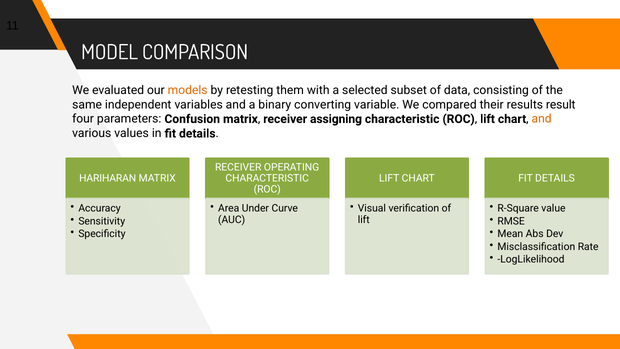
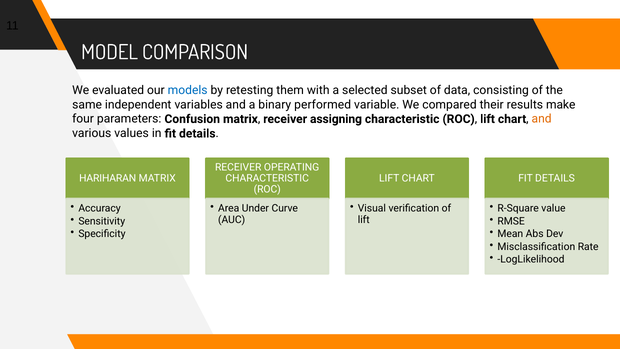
models colour: orange -> blue (188, 90)
converting: converting -> performed (323, 104)
result: result -> make (561, 104)
